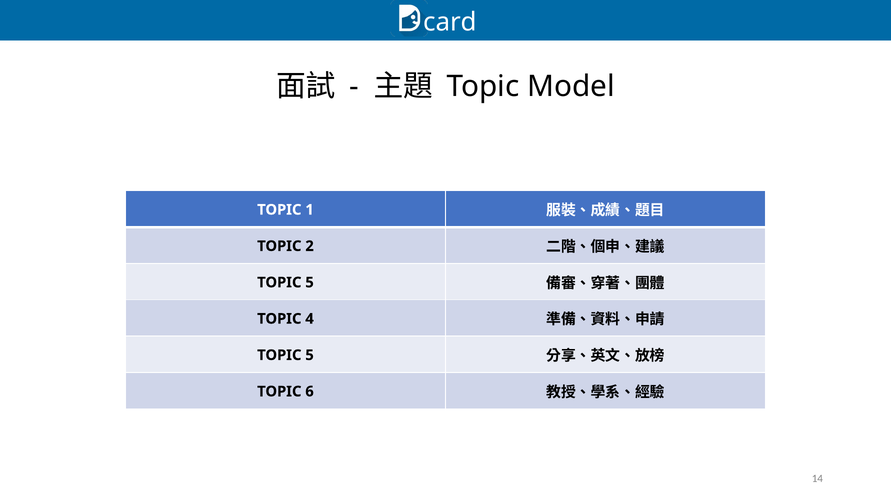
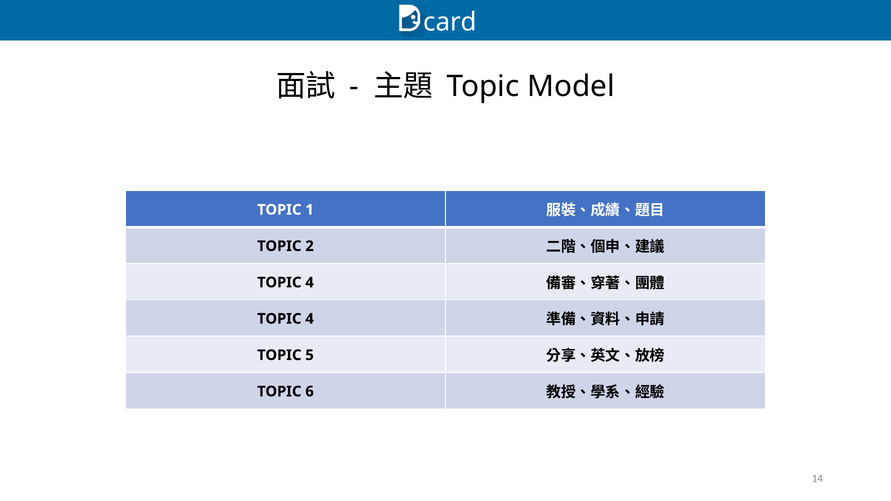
5: 5 -> 4 (310, 283)
